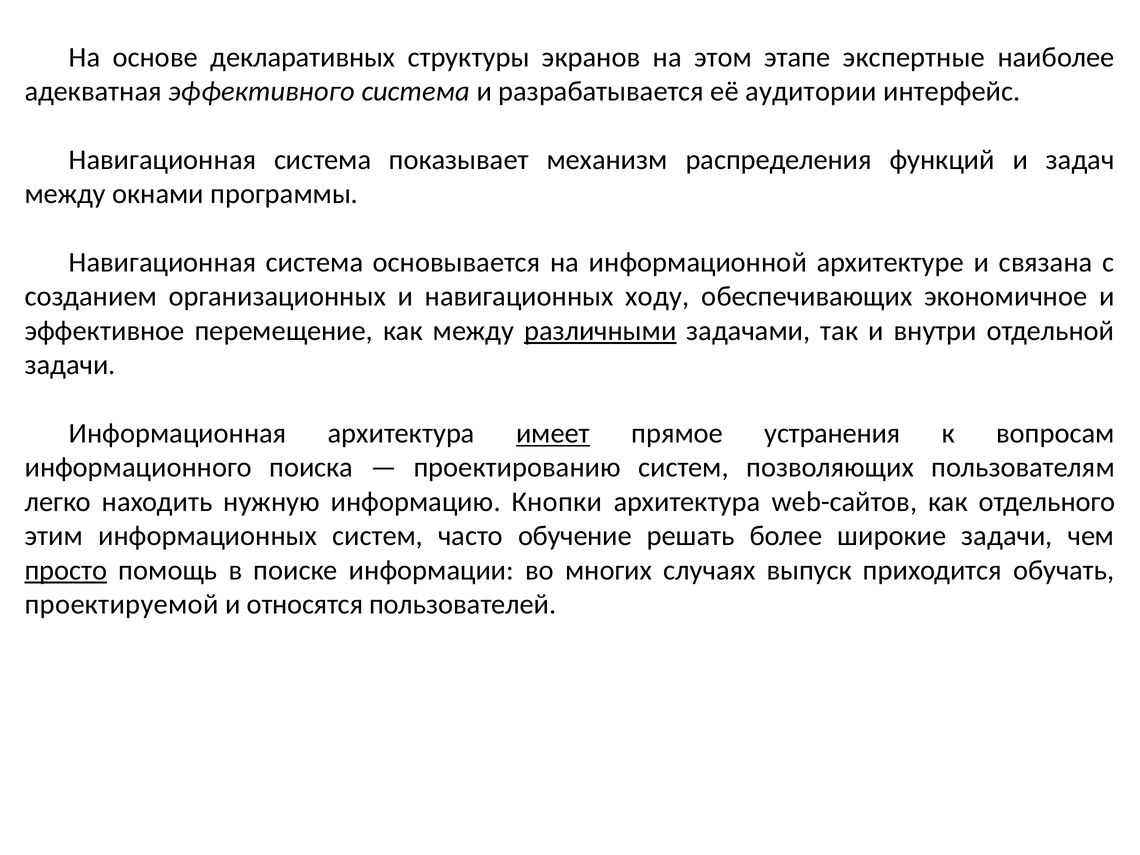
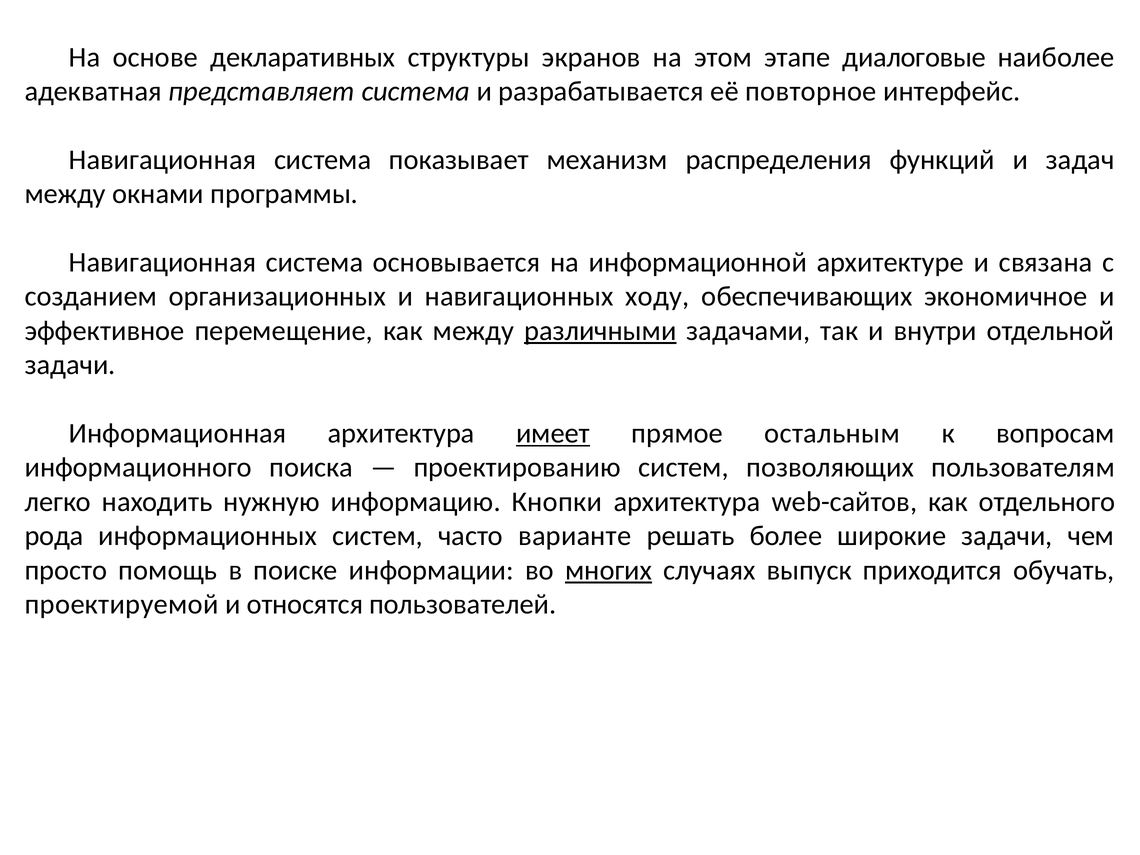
экспертные: экспертные -> диалоговые (914, 57)
эффективного: эффективного -> представляет (262, 91)
аудитории: аудитории -> повторное (811, 91)
устранения: устранения -> остальным (832, 433)
этим: этим -> рода (54, 536)
обучение: обучение -> варианте (575, 536)
просто underline: present -> none (66, 570)
многих underline: none -> present (609, 570)
